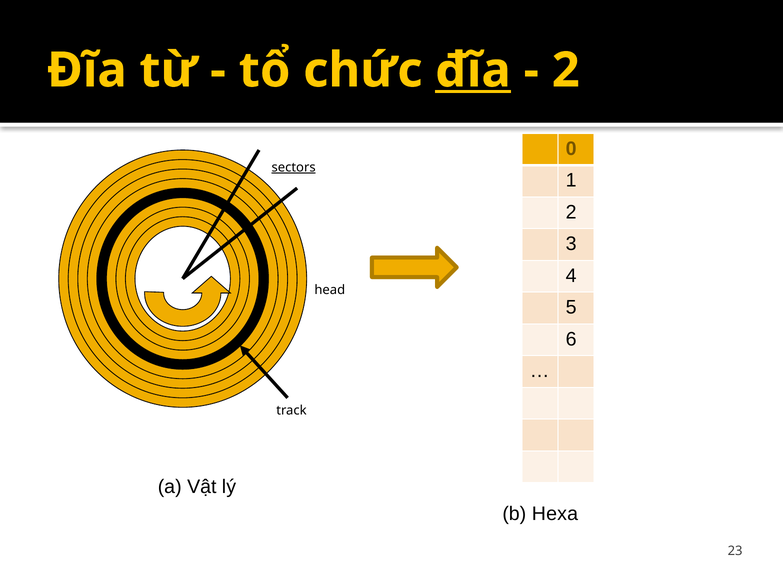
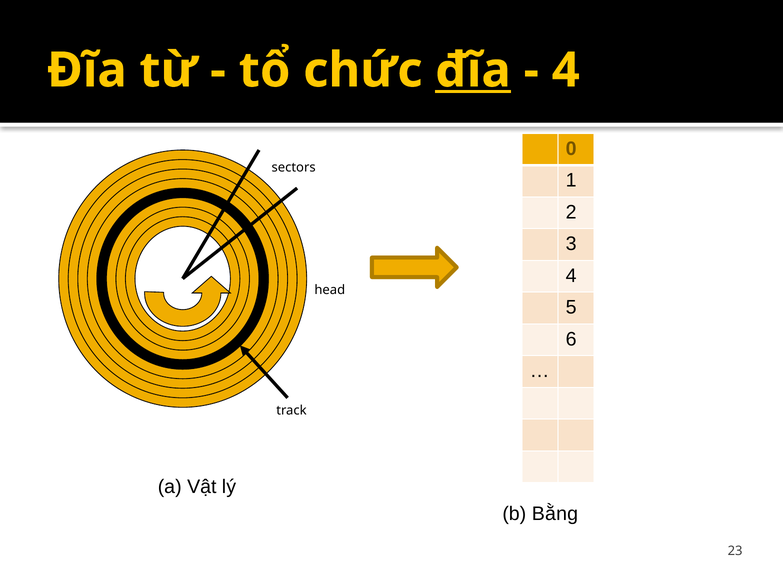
2: 2 -> 4 (566, 70)
sectors underline: present -> none (294, 167)
Hexa: Hexa -> Bằng (555, 514)
